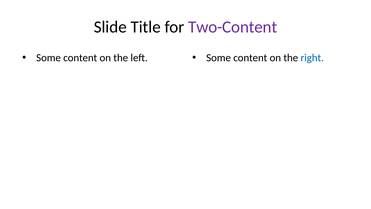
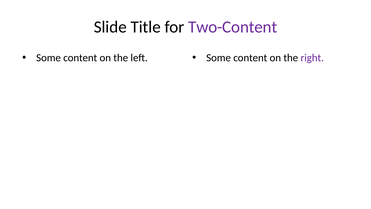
right colour: blue -> purple (312, 58)
